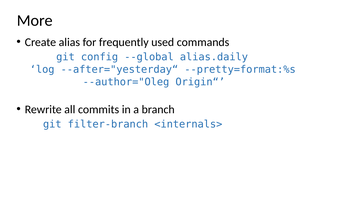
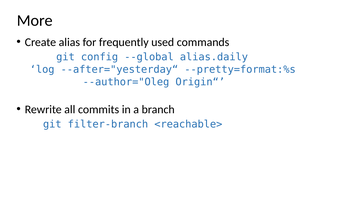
<internals>: <internals> -> <reachable> (188, 124)
